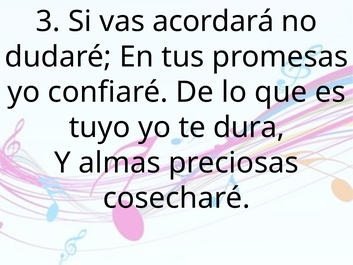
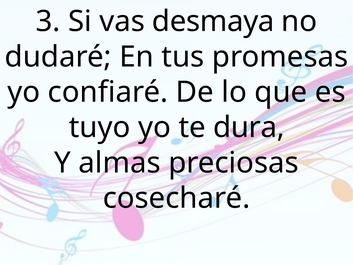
acordará: acordará -> desmaya (213, 21)
